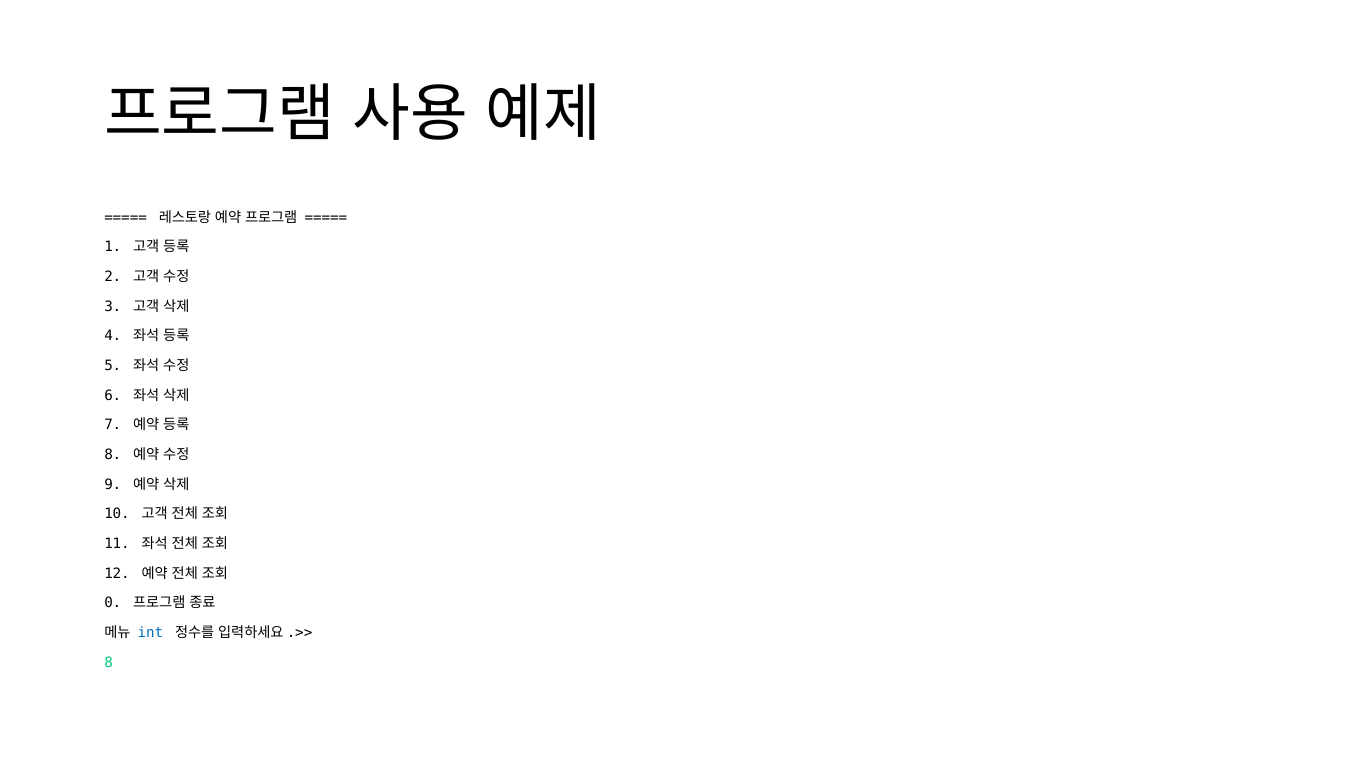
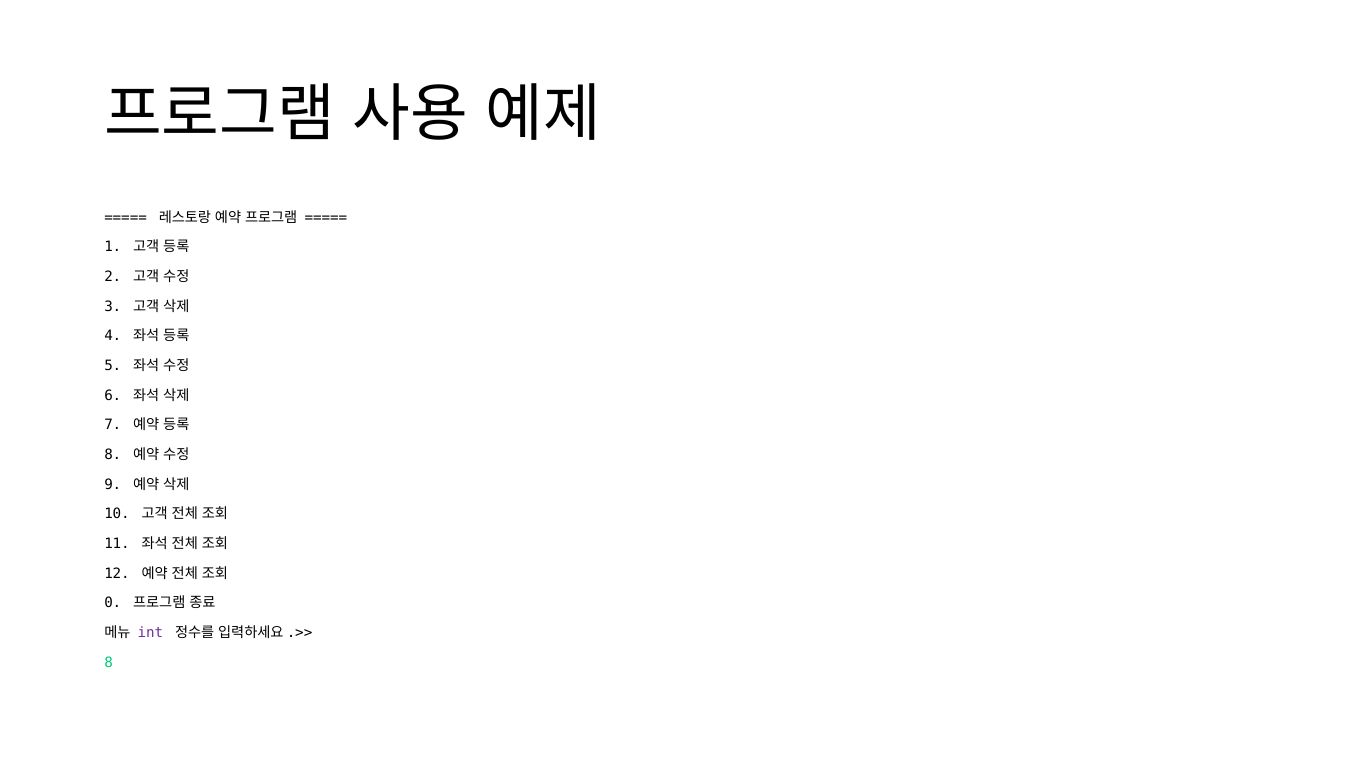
int colour: blue -> purple (150, 633)
